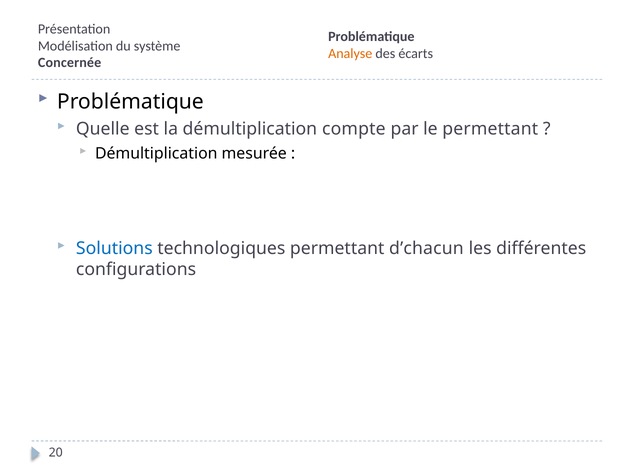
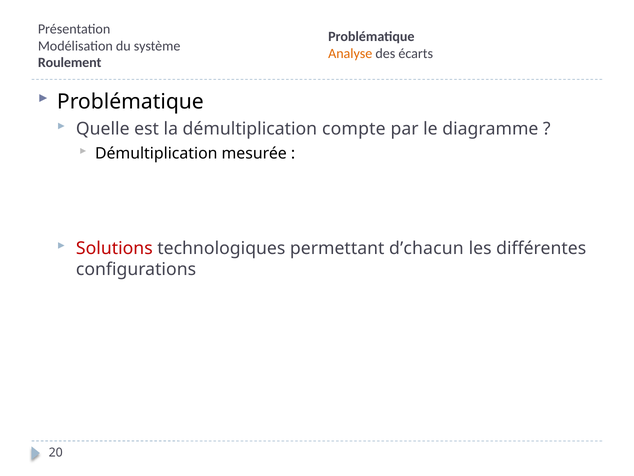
Concernée: Concernée -> Roulement (70, 63)
le permettant: permettant -> diagramme (490, 129)
Solutions colour: blue -> red (114, 248)
